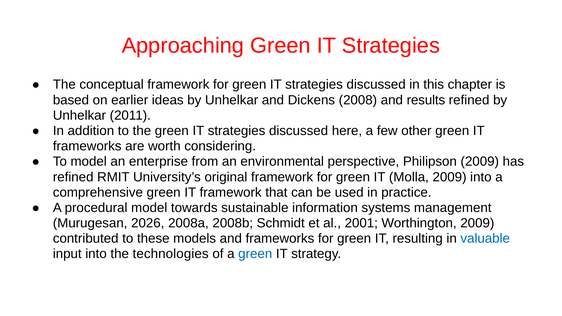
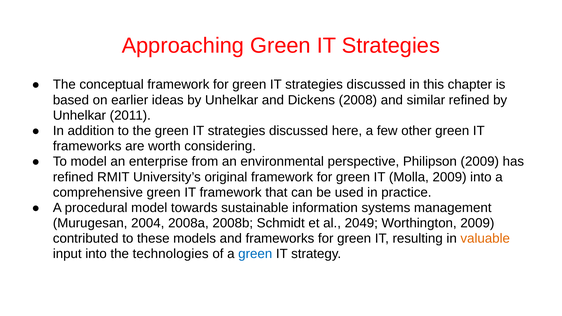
results: results -> similar (426, 100)
2026: 2026 -> 2004 (148, 223)
2001: 2001 -> 2049 (361, 223)
valuable colour: blue -> orange (485, 239)
